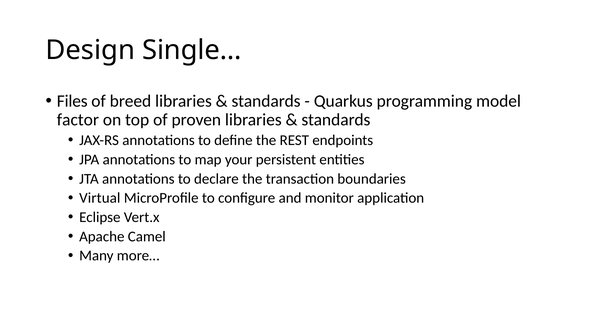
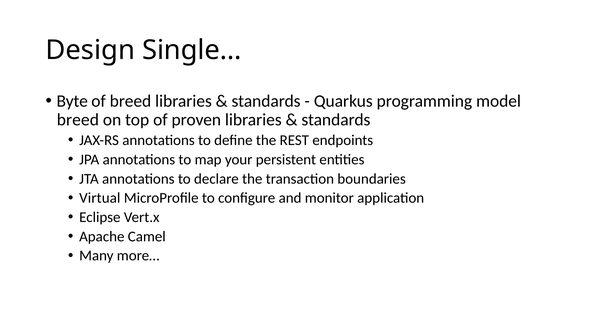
Files: Files -> Byte (72, 101)
factor: factor -> breed (78, 120)
